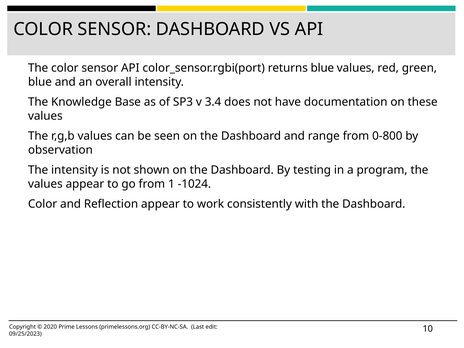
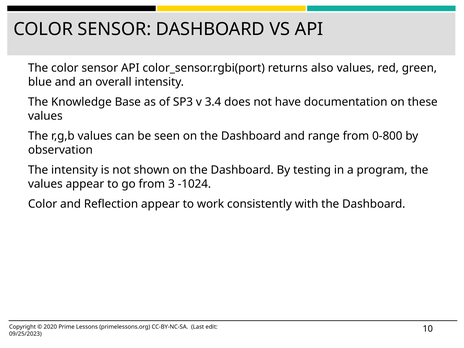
returns blue: blue -> also (322, 68)
1: 1 -> 3 (171, 184)
